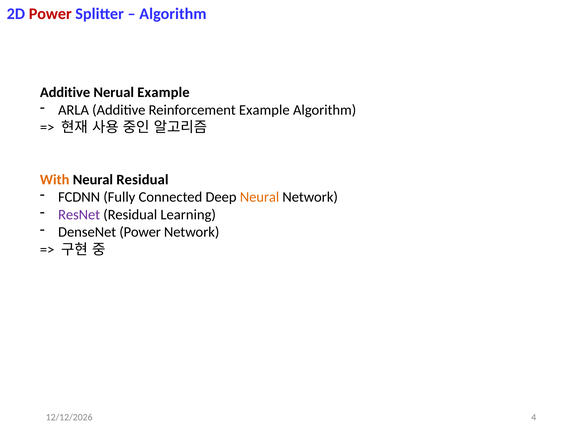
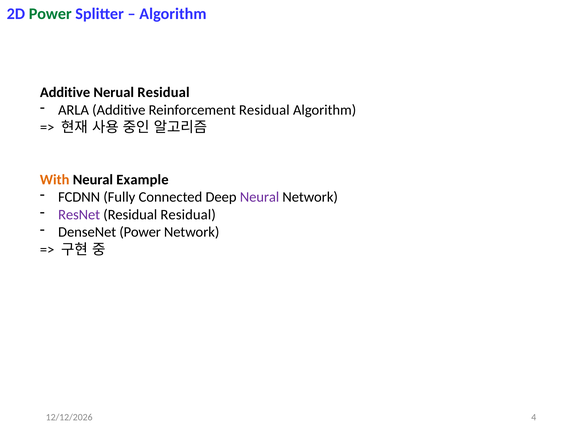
Power colour: red -> green (50, 14)
Nerual Example: Example -> Residual (163, 92)
Reinforcement Example: Example -> Residual (264, 110)
Neural Residual: Residual -> Example (142, 179)
Neural colour: orange -> purple (260, 197)
Residual Learning: Learning -> Residual (188, 214)
